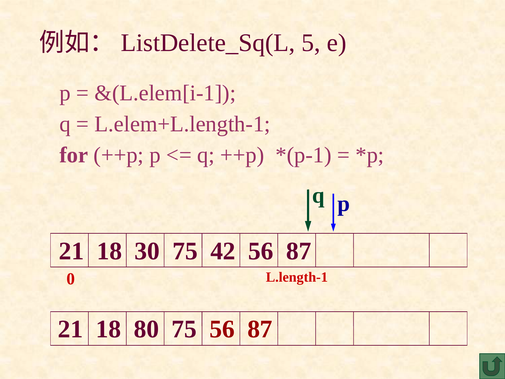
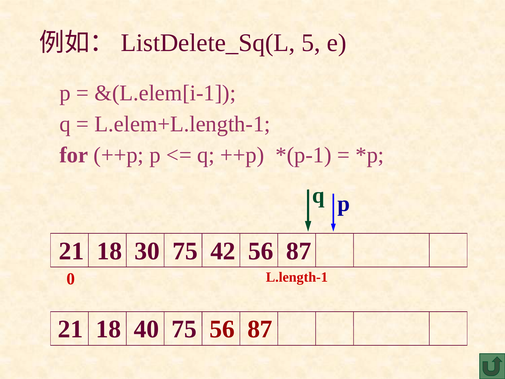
80: 80 -> 40 (146, 329)
